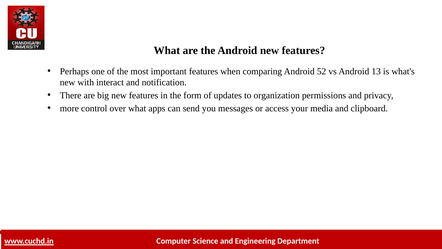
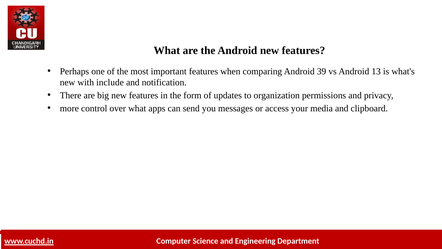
52: 52 -> 39 (322, 71)
interact: interact -> include (110, 82)
